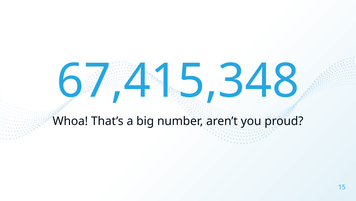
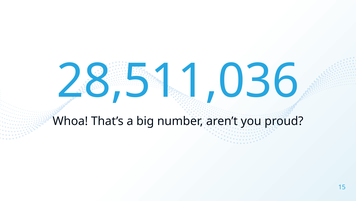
67,415,348: 67,415,348 -> 28,511,036 (178, 81)
